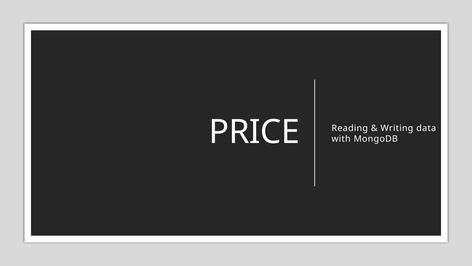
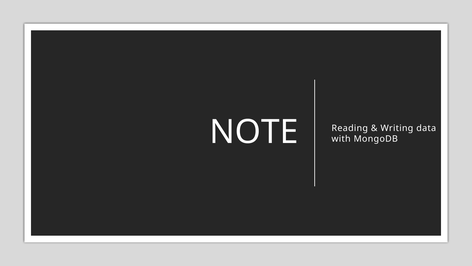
PRICE: PRICE -> NOTE (254, 132)
